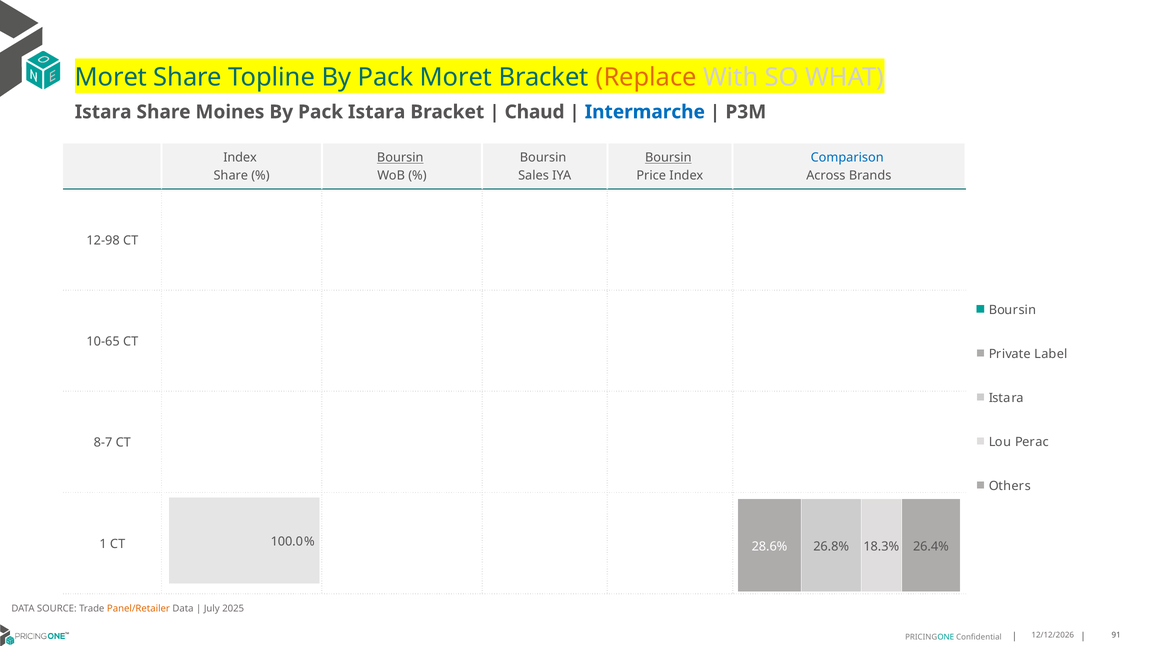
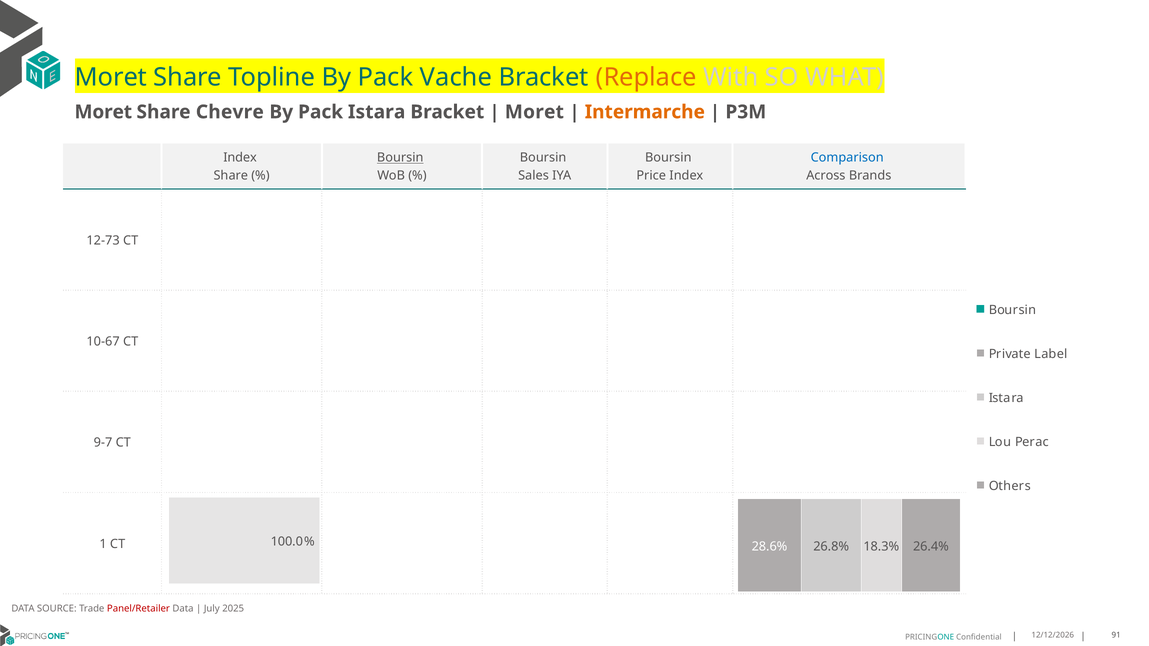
Pack Moret: Moret -> Vache (456, 77)
Istara: Istara -> Moret (103, 112)
Moines: Moines -> Chevre (230, 112)
Chaud: Chaud -> Moret (534, 112)
Intermarche colour: blue -> orange (645, 112)
Boursin underline: present -> none (668, 158)
12-98: 12-98 -> 12-73 (103, 240)
10-65: 10-65 -> 10-67 (103, 342)
8-7: 8-7 -> 9-7 (103, 443)
Panel/Retailer colour: orange -> red (138, 609)
